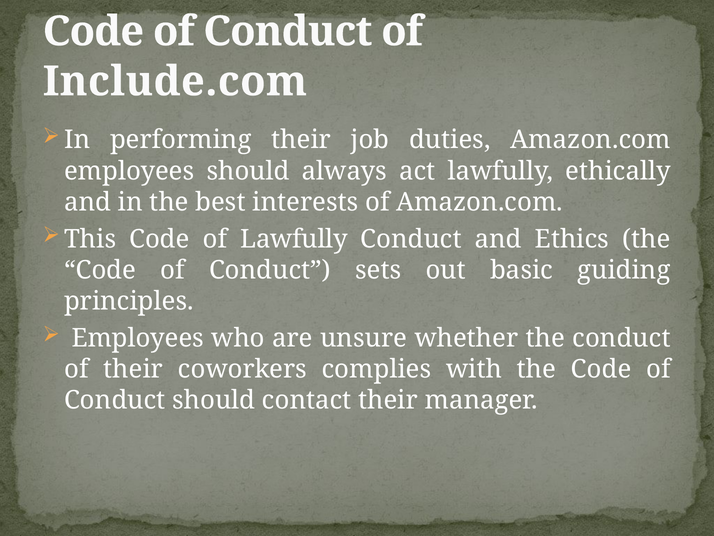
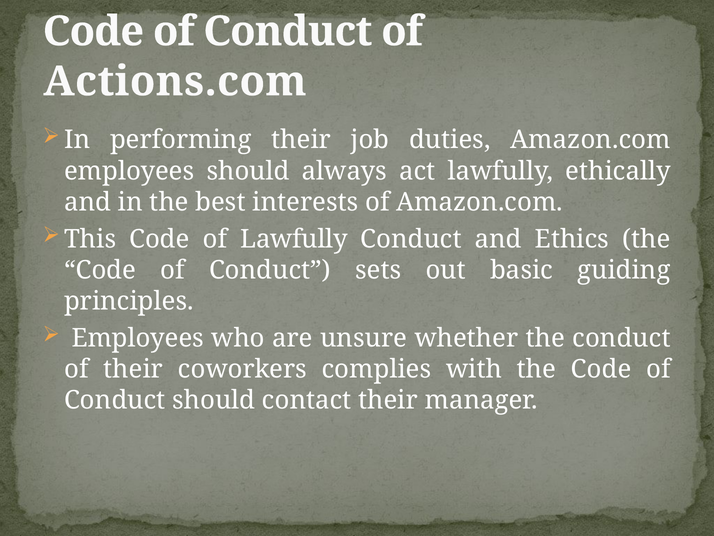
Include.com: Include.com -> Actions.com (175, 81)
